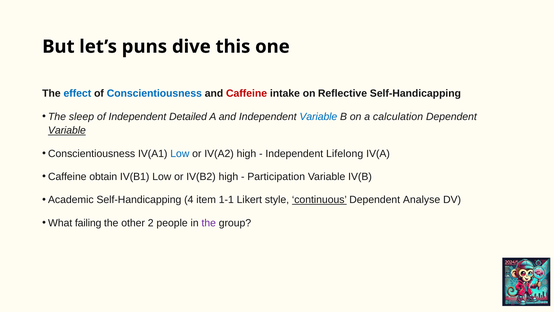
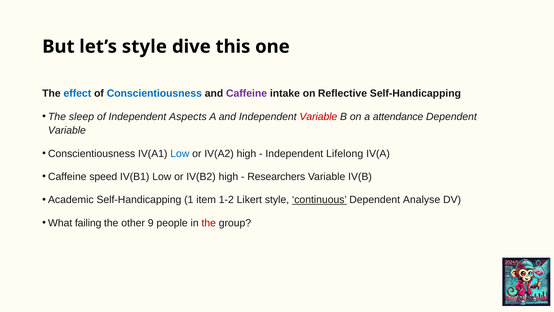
let’s puns: puns -> style (144, 47)
Caffeine colour: red -> purple (247, 93)
Detailed: Detailed -> Aspects (188, 116)
Variable colour: blue -> red (318, 116)
calculation: calculation -> attendance (398, 116)
Variable underline: present -> none (67, 130)
obtain: obtain -> speed (103, 176)
Participation: Participation -> Researchers (276, 176)
4: 4 -> 1 (189, 200)
1-1: 1-1 -> 1-2 (226, 200)
2: 2 -> 9 (151, 223)
the colour: purple -> red (209, 223)
